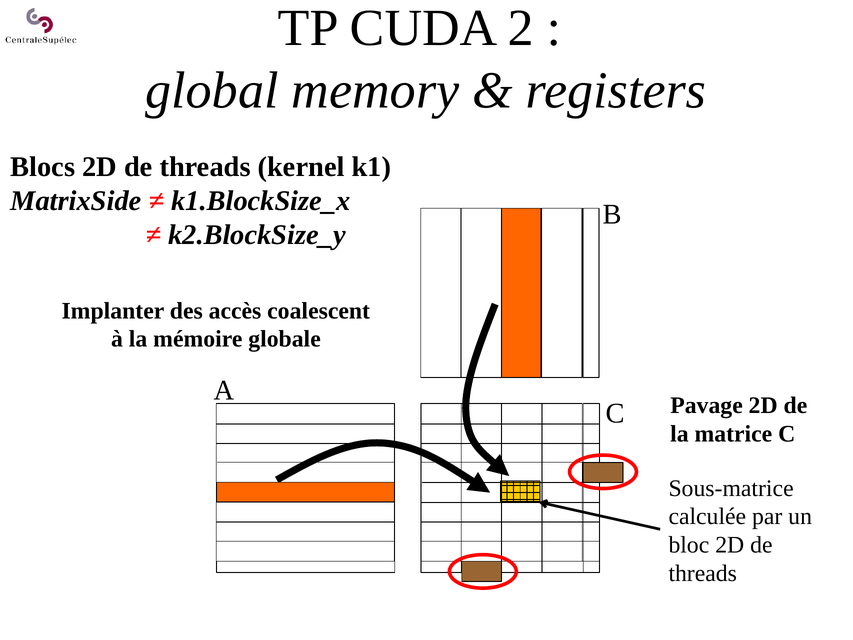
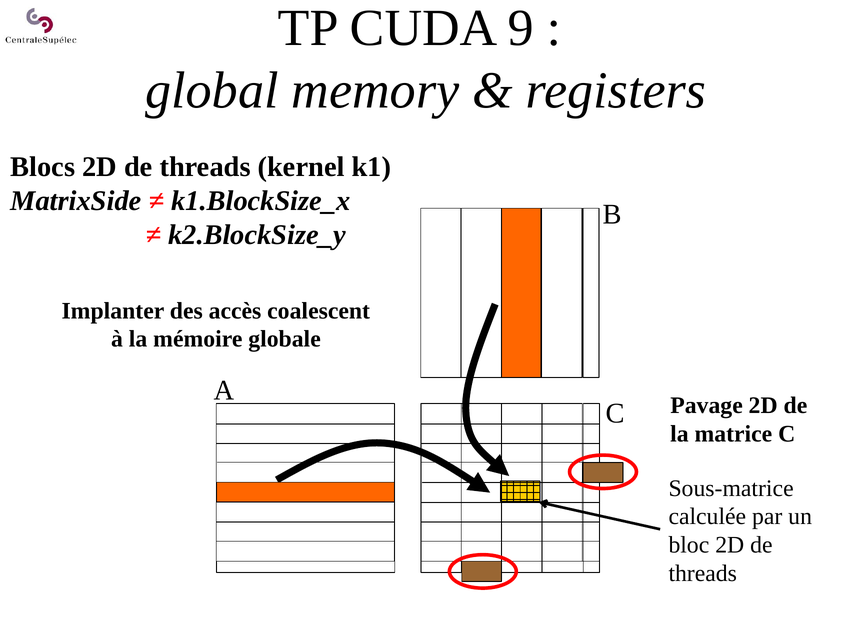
2: 2 -> 9 (521, 28)
